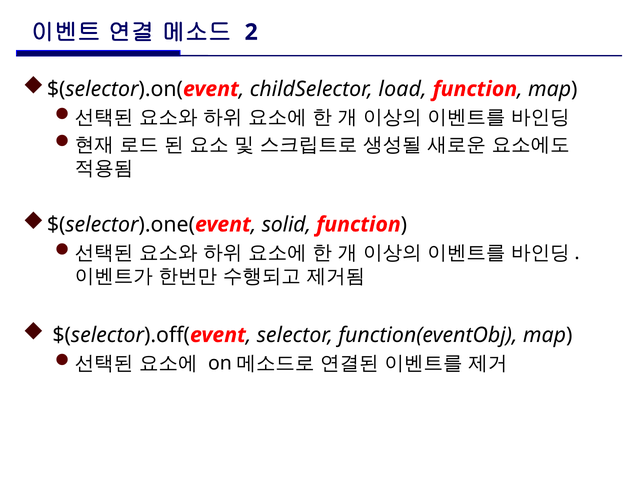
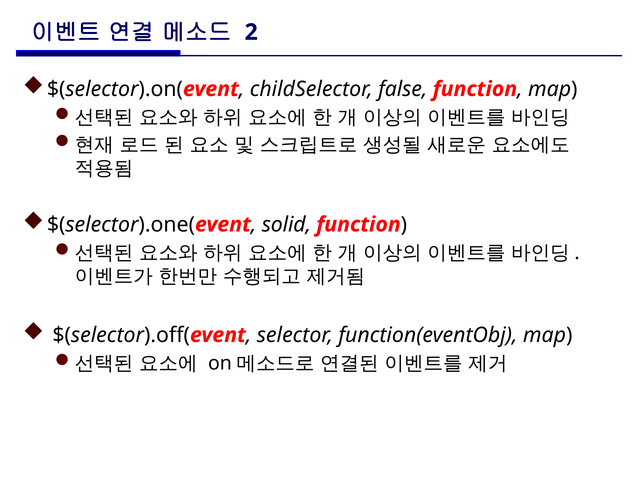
load: load -> false (403, 89)
